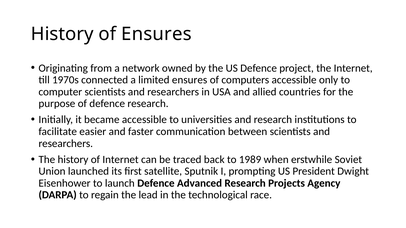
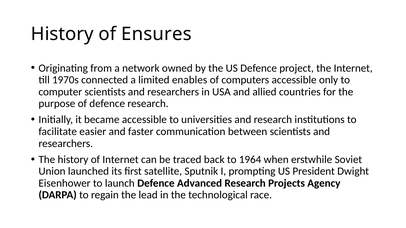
limited ensures: ensures -> enables (190, 80)
1989: 1989 -> 1964 (250, 160)
